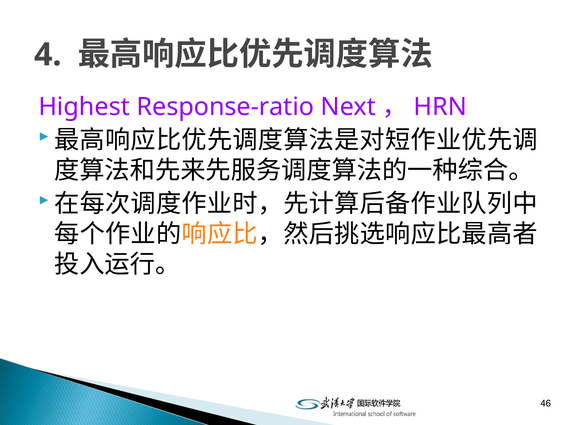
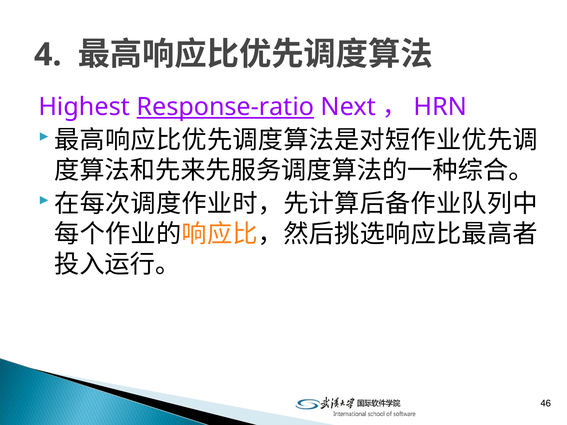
Response-ratio underline: none -> present (225, 107)
